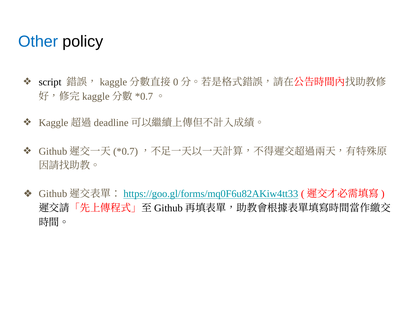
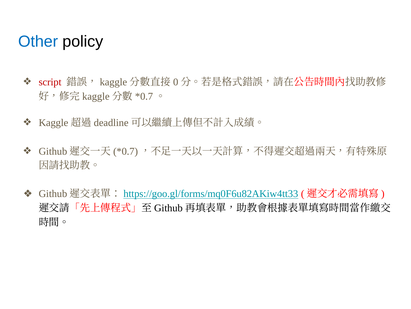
script colour: black -> red (50, 82)
